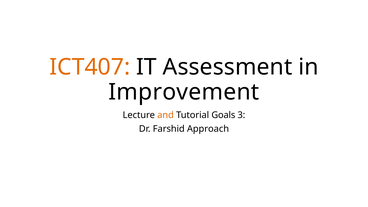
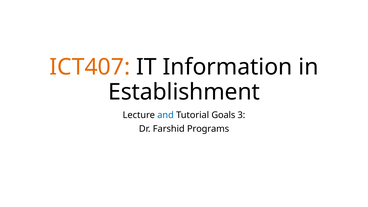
Assessment: Assessment -> Information (228, 67)
Improvement: Improvement -> Establishment (184, 92)
and colour: orange -> blue (166, 115)
Approach: Approach -> Programs (208, 129)
